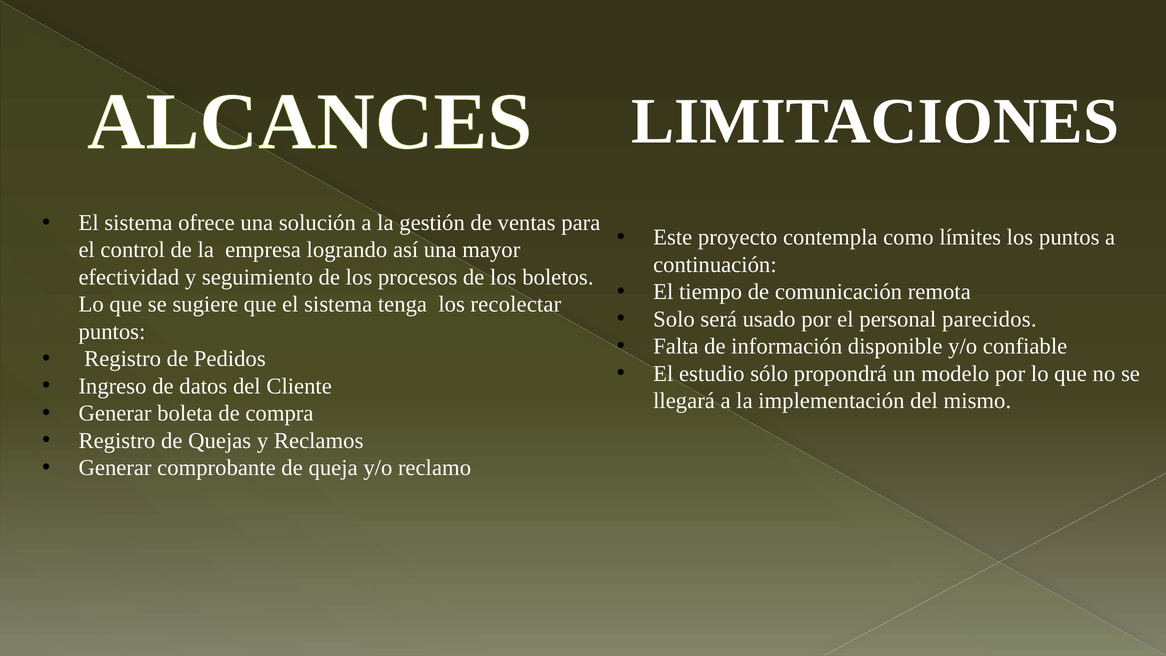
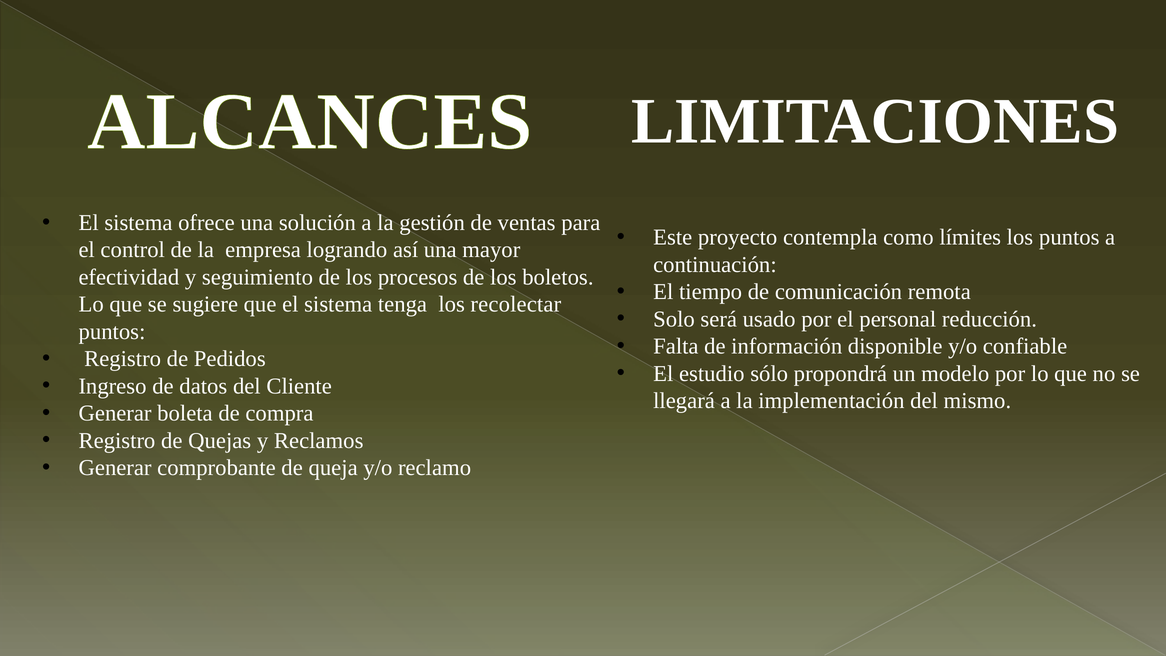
parecidos: parecidos -> reducción (989, 319)
